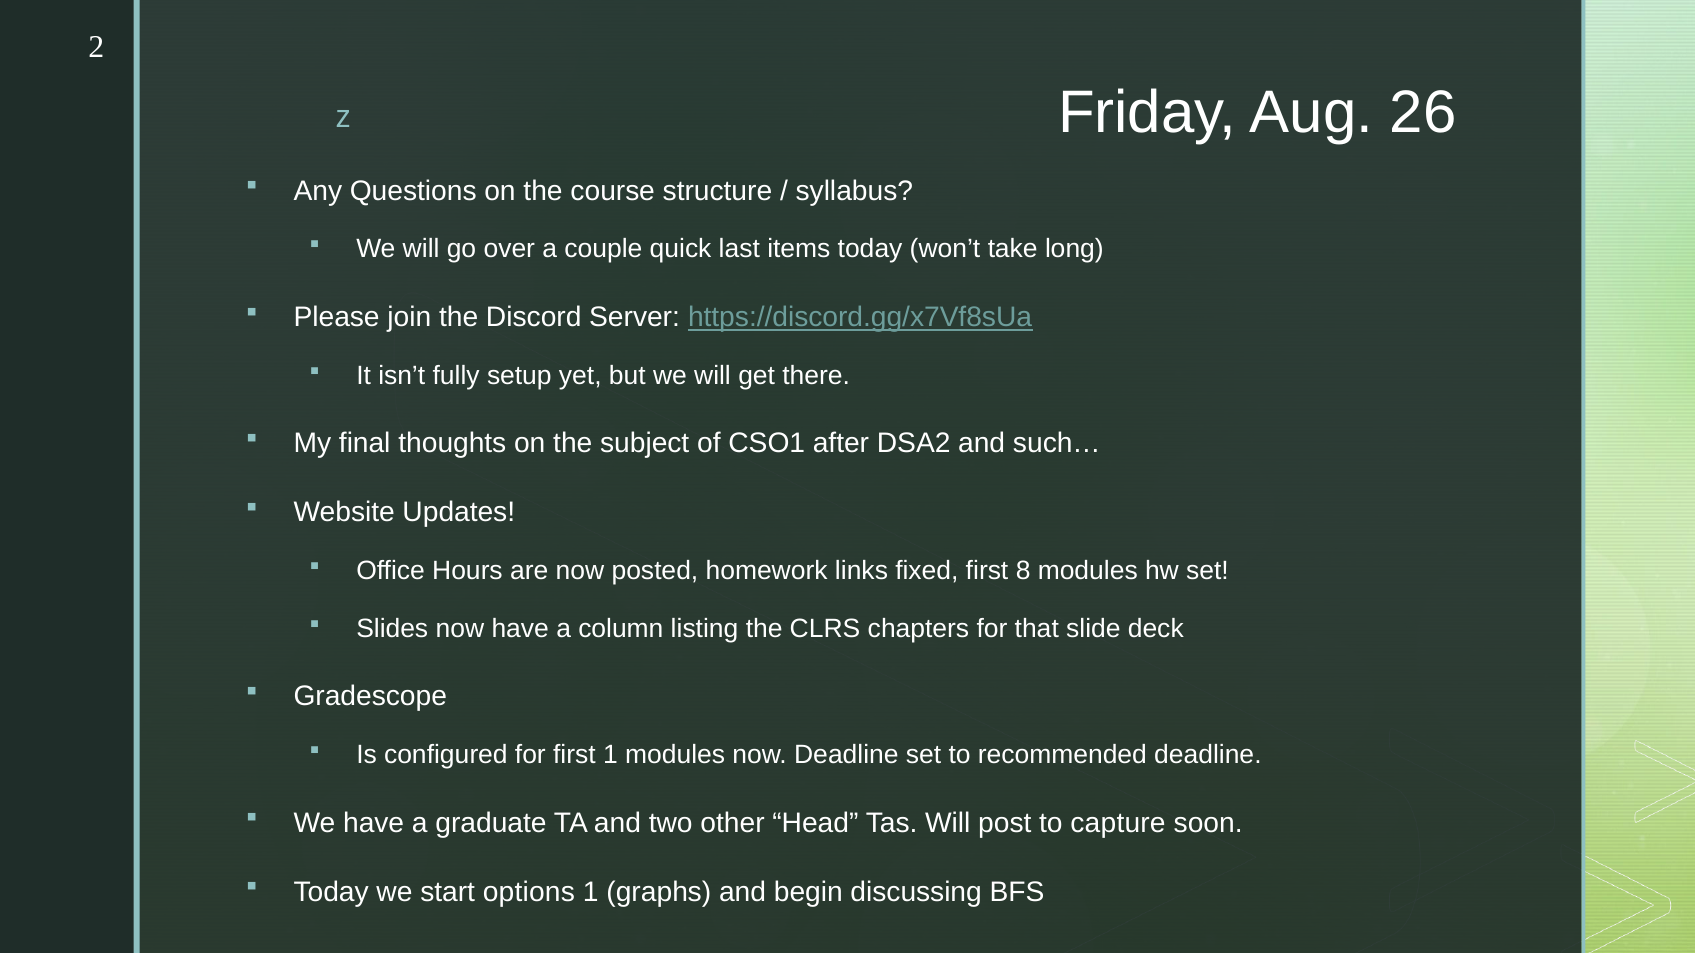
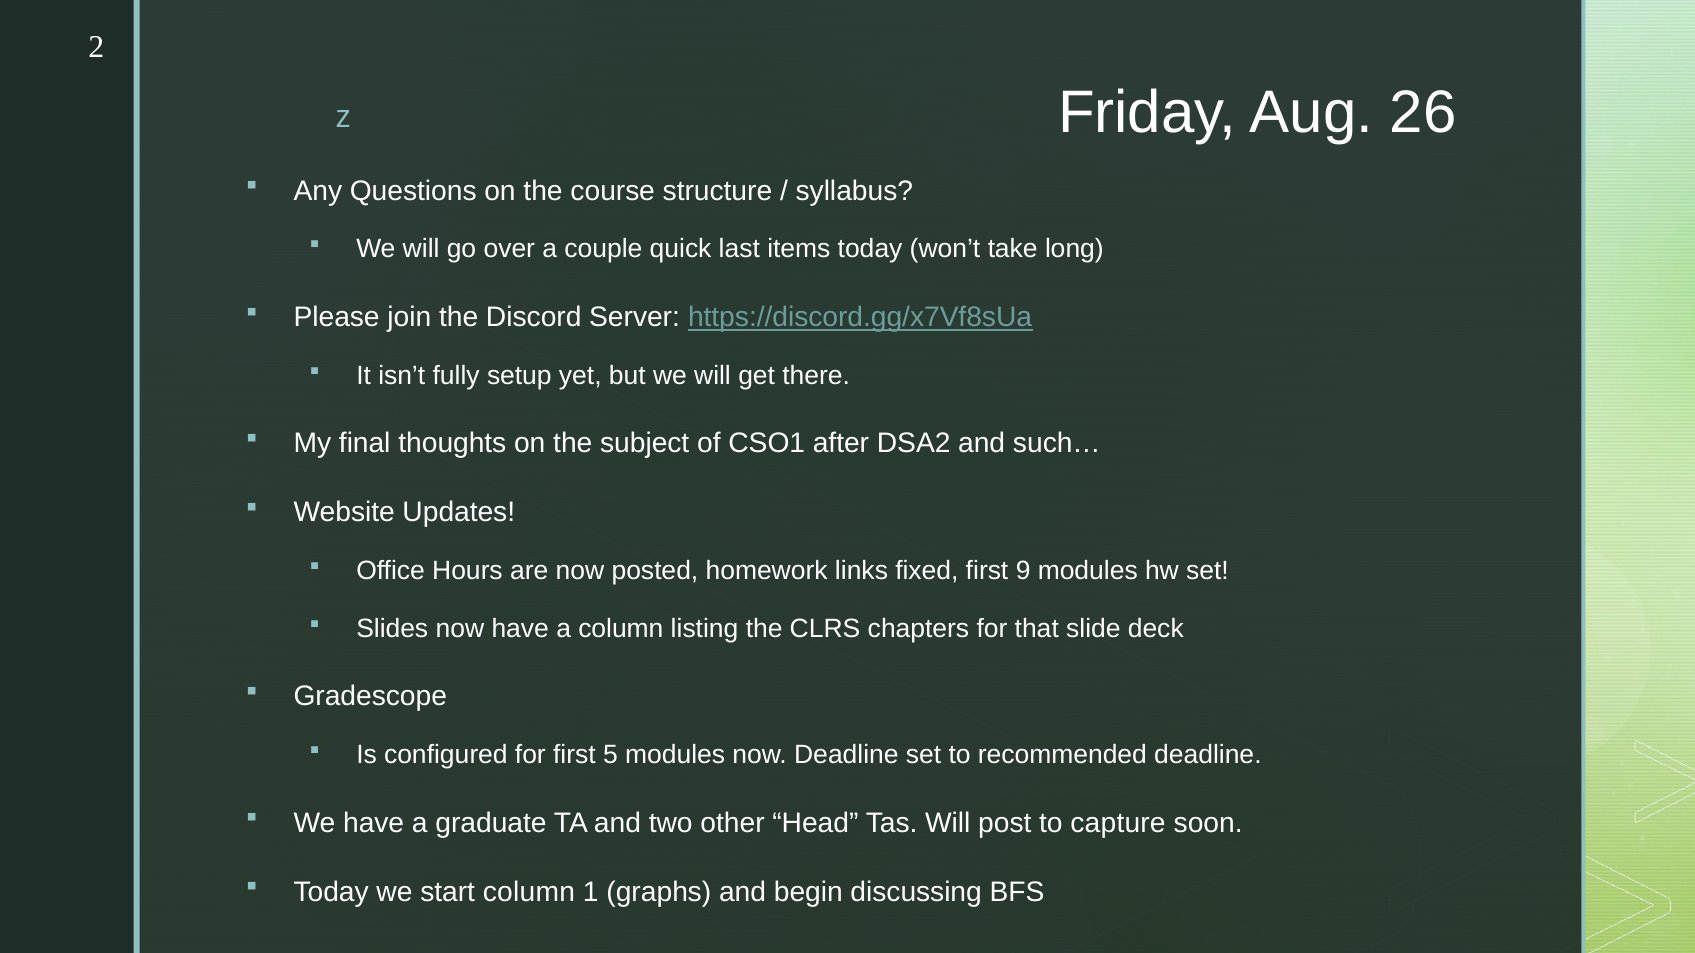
8: 8 -> 9 (1023, 571)
first 1: 1 -> 5 (610, 755)
start options: options -> column (529, 892)
